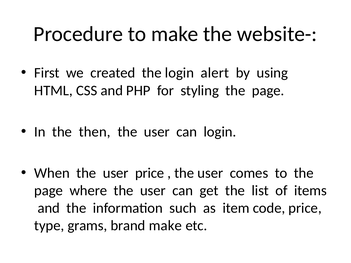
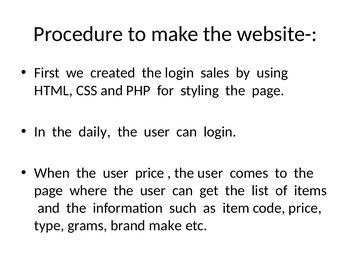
alert: alert -> sales (215, 73)
then: then -> daily (95, 132)
